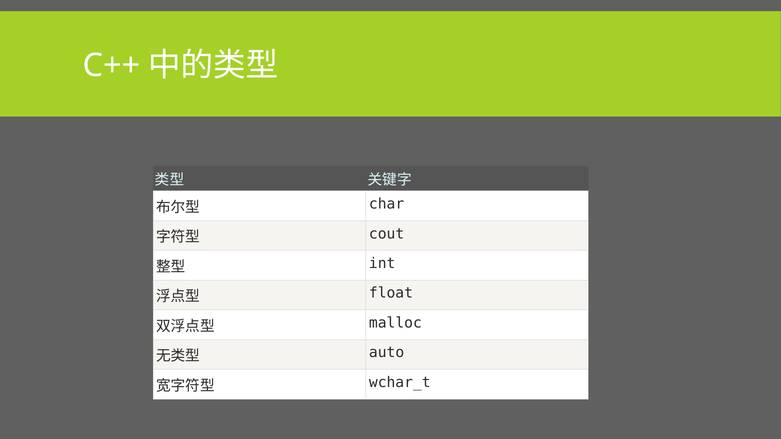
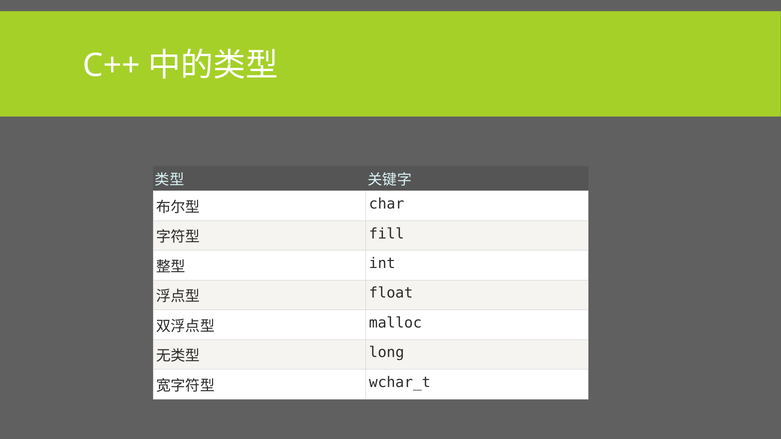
cout: cout -> fill (387, 234)
auto: auto -> long (387, 353)
